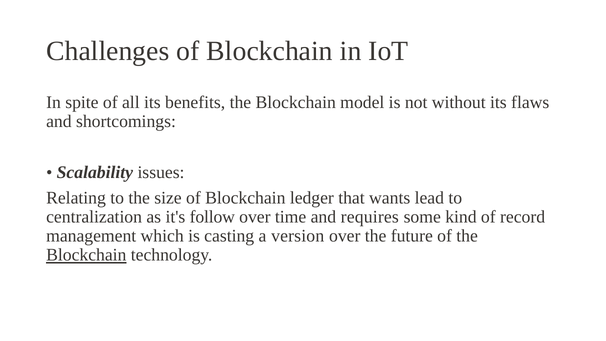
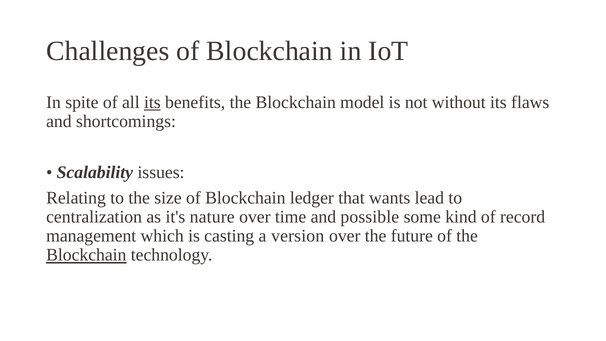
its underline: none -> present (152, 102)
follow: follow -> nature (212, 217)
requires: requires -> possible (370, 217)
